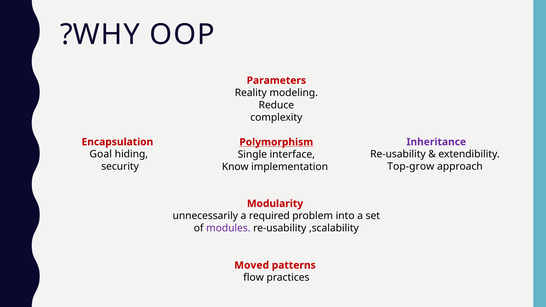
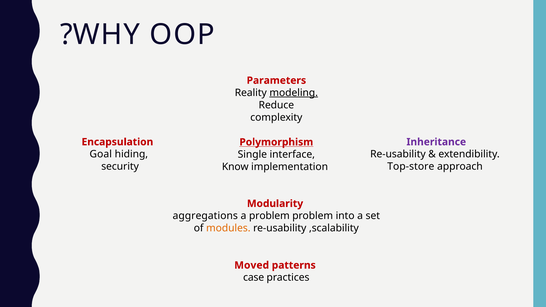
modeling underline: none -> present (294, 93)
Top-grow: Top-grow -> Top-store (411, 167)
unnecessarily: unnecessarily -> aggregations (205, 216)
a required: required -> problem (269, 216)
modules colour: purple -> orange (228, 228)
flow: flow -> case (254, 278)
